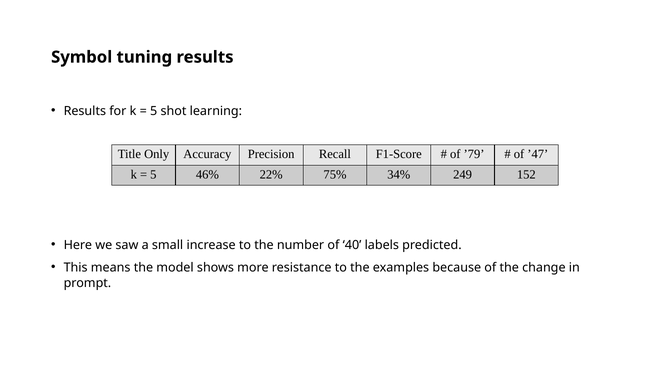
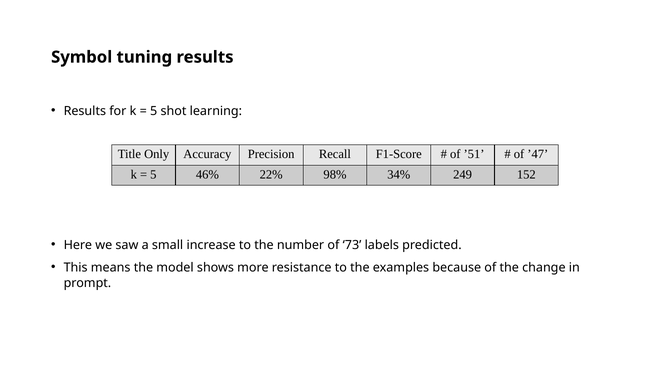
’79: ’79 -> ’51 (474, 154)
75%: 75% -> 98% (335, 175)
40: 40 -> 73 (352, 245)
